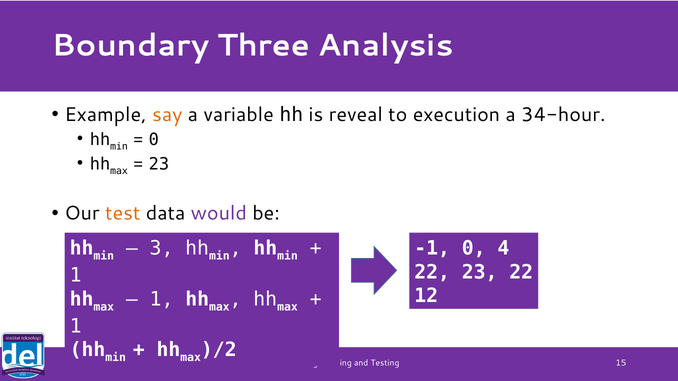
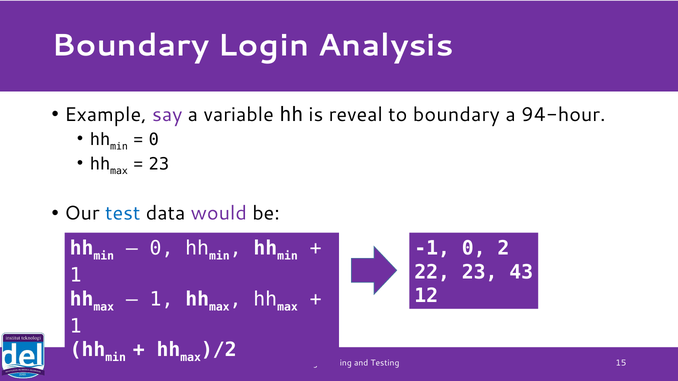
Three: Three -> Login (263, 46)
say colour: orange -> purple (167, 115)
to execution: execution -> boundary (456, 115)
34-hour: 34-hour -> 94-hour (563, 115)
test colour: orange -> blue (123, 214)
3: 3 -> 0 (162, 249)
4: 4 -> 2 (503, 249)
23 22: 22 -> 43 (521, 272)
